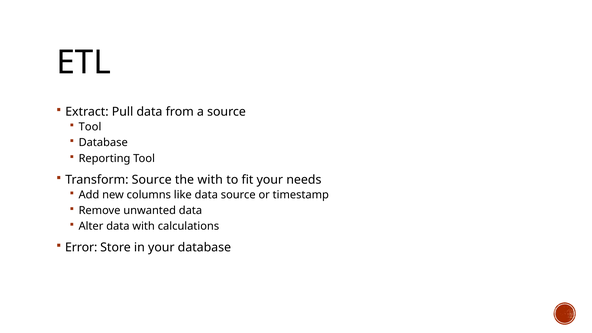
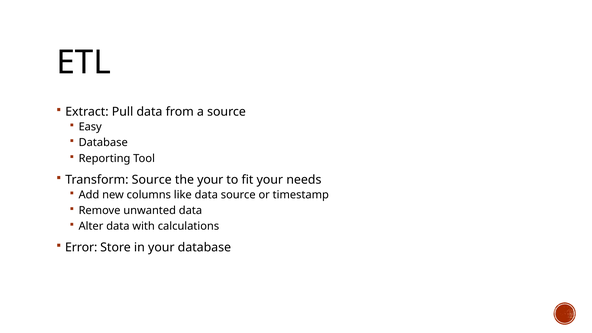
Tool: Tool -> Easy (90, 127)
the with: with -> your (210, 180)
